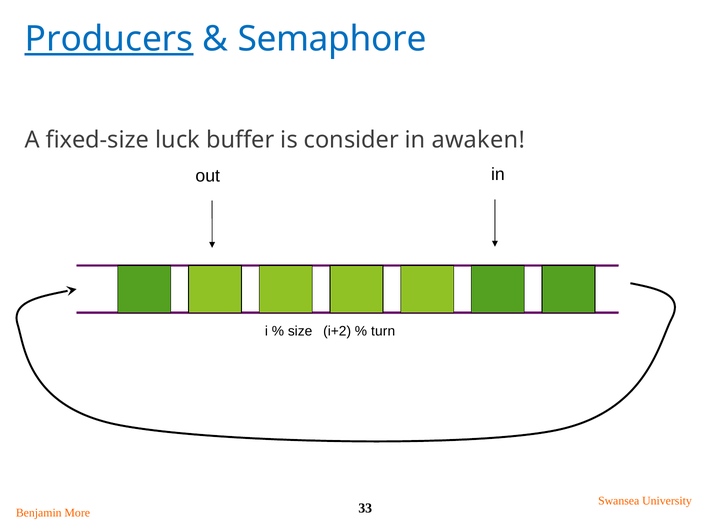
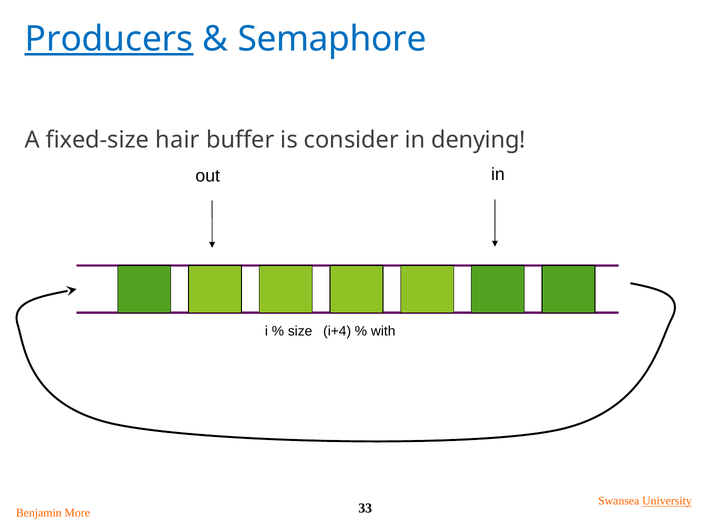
luck: luck -> hair (178, 140)
awaken: awaken -> denying (479, 140)
i+2: i+2 -> i+4 (337, 331)
turn: turn -> with (383, 331)
University underline: none -> present (667, 500)
